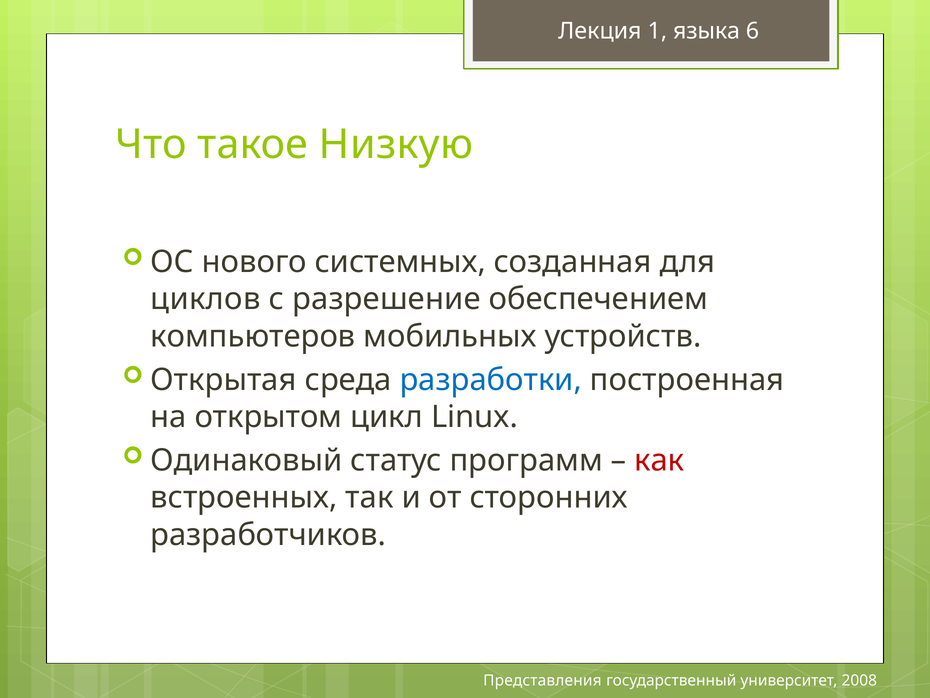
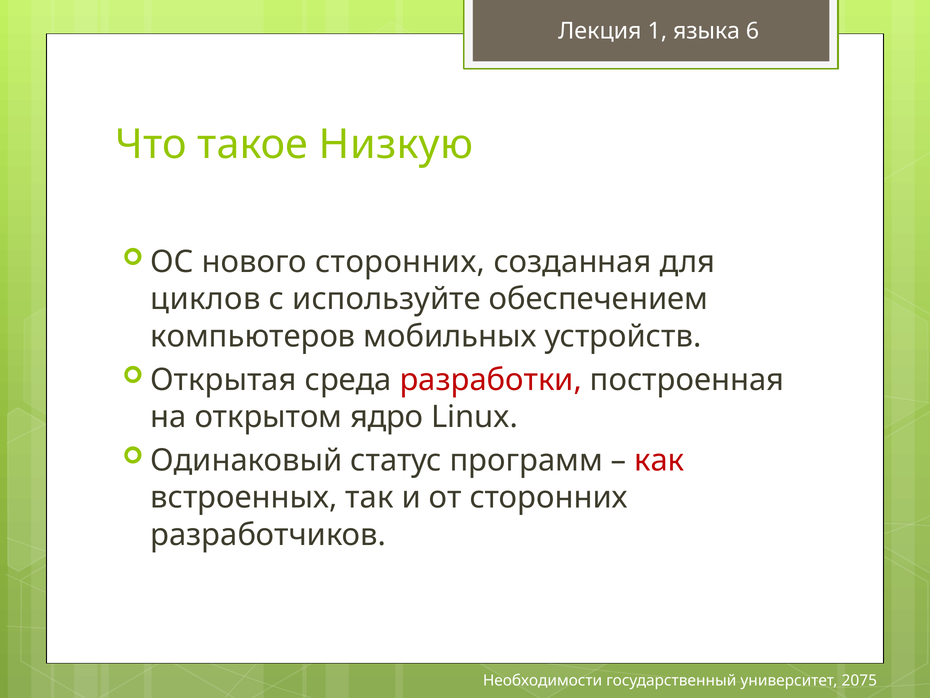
нового системных: системных -> сторонних (400, 262)
разрешение: разрешение -> используйте (387, 299)
разработки colour: blue -> red (491, 380)
цикл: цикл -> ядро (387, 417)
Представления: Представления -> Необходимости (543, 680)
2008: 2008 -> 2075 (859, 680)
